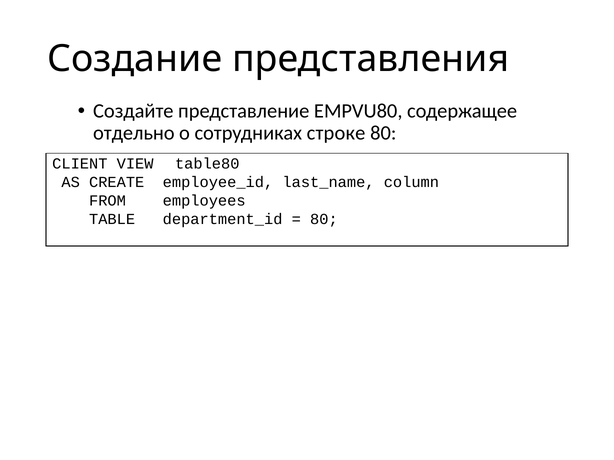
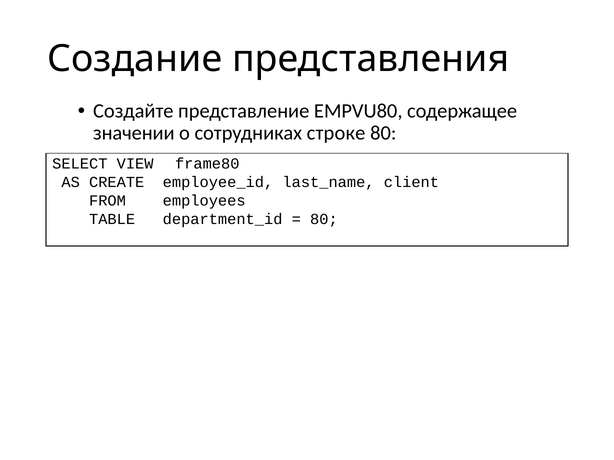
отдельно: отдельно -> значении (134, 133)
CLIENT: CLIENT -> SELECT (80, 164)
table80: table80 -> frame80 (207, 164)
column: column -> client (411, 182)
